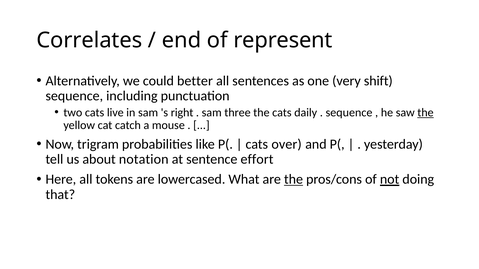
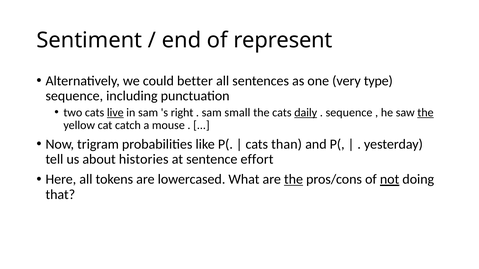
Correlates: Correlates -> Sentiment (89, 40)
shift: shift -> type (378, 81)
live underline: none -> present (115, 113)
three: three -> small (237, 113)
daily underline: none -> present (306, 113)
over: over -> than (287, 145)
notation: notation -> histories (144, 160)
